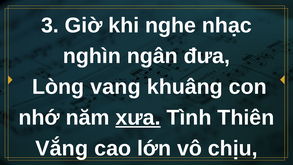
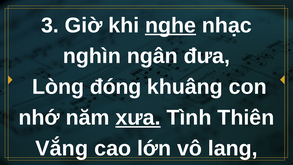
nghe underline: none -> present (171, 25)
vang: vang -> đóng (116, 87)
chịu: chịu -> lang (233, 148)
